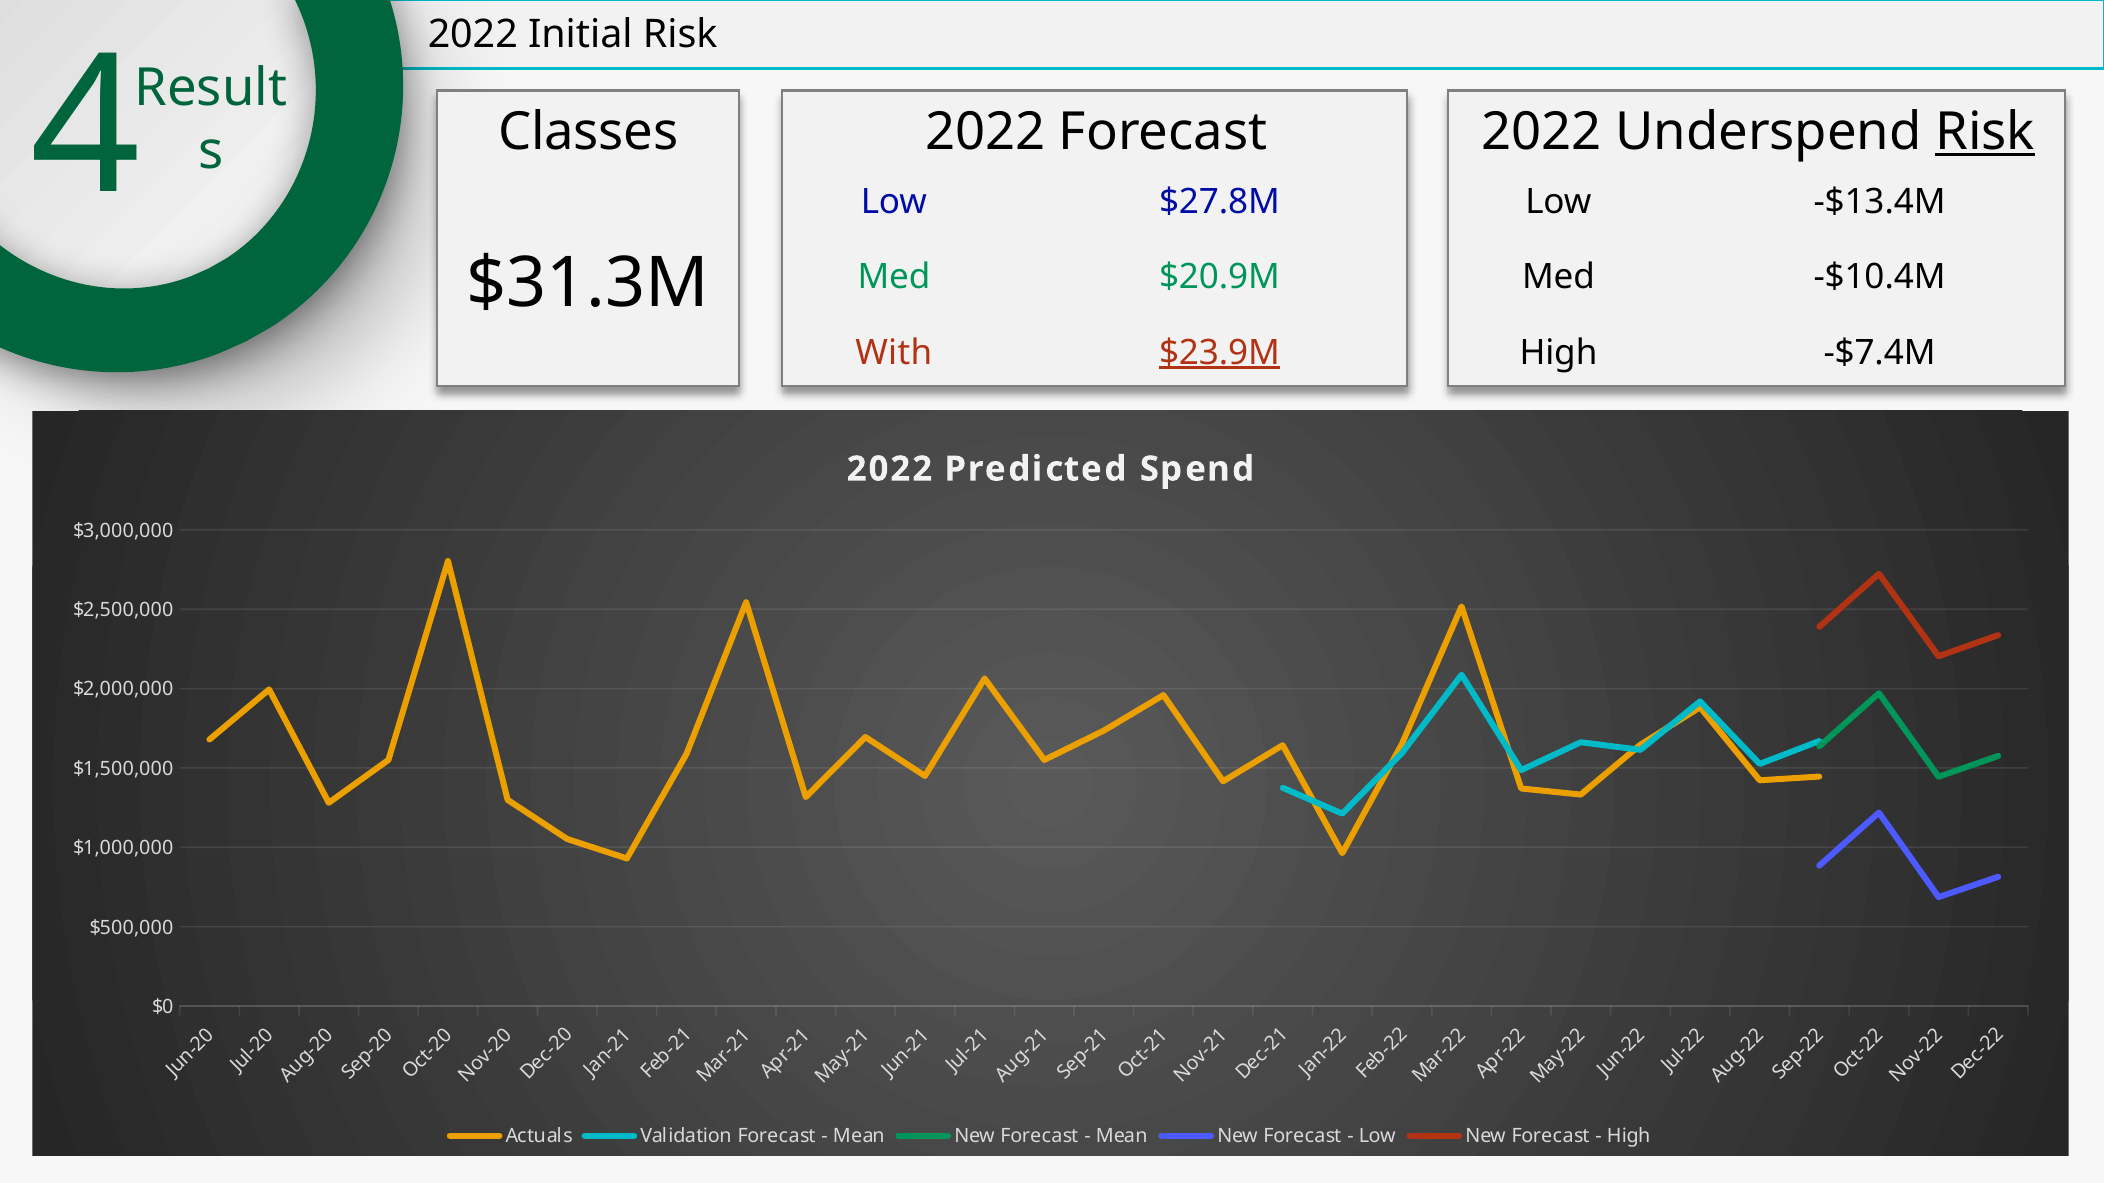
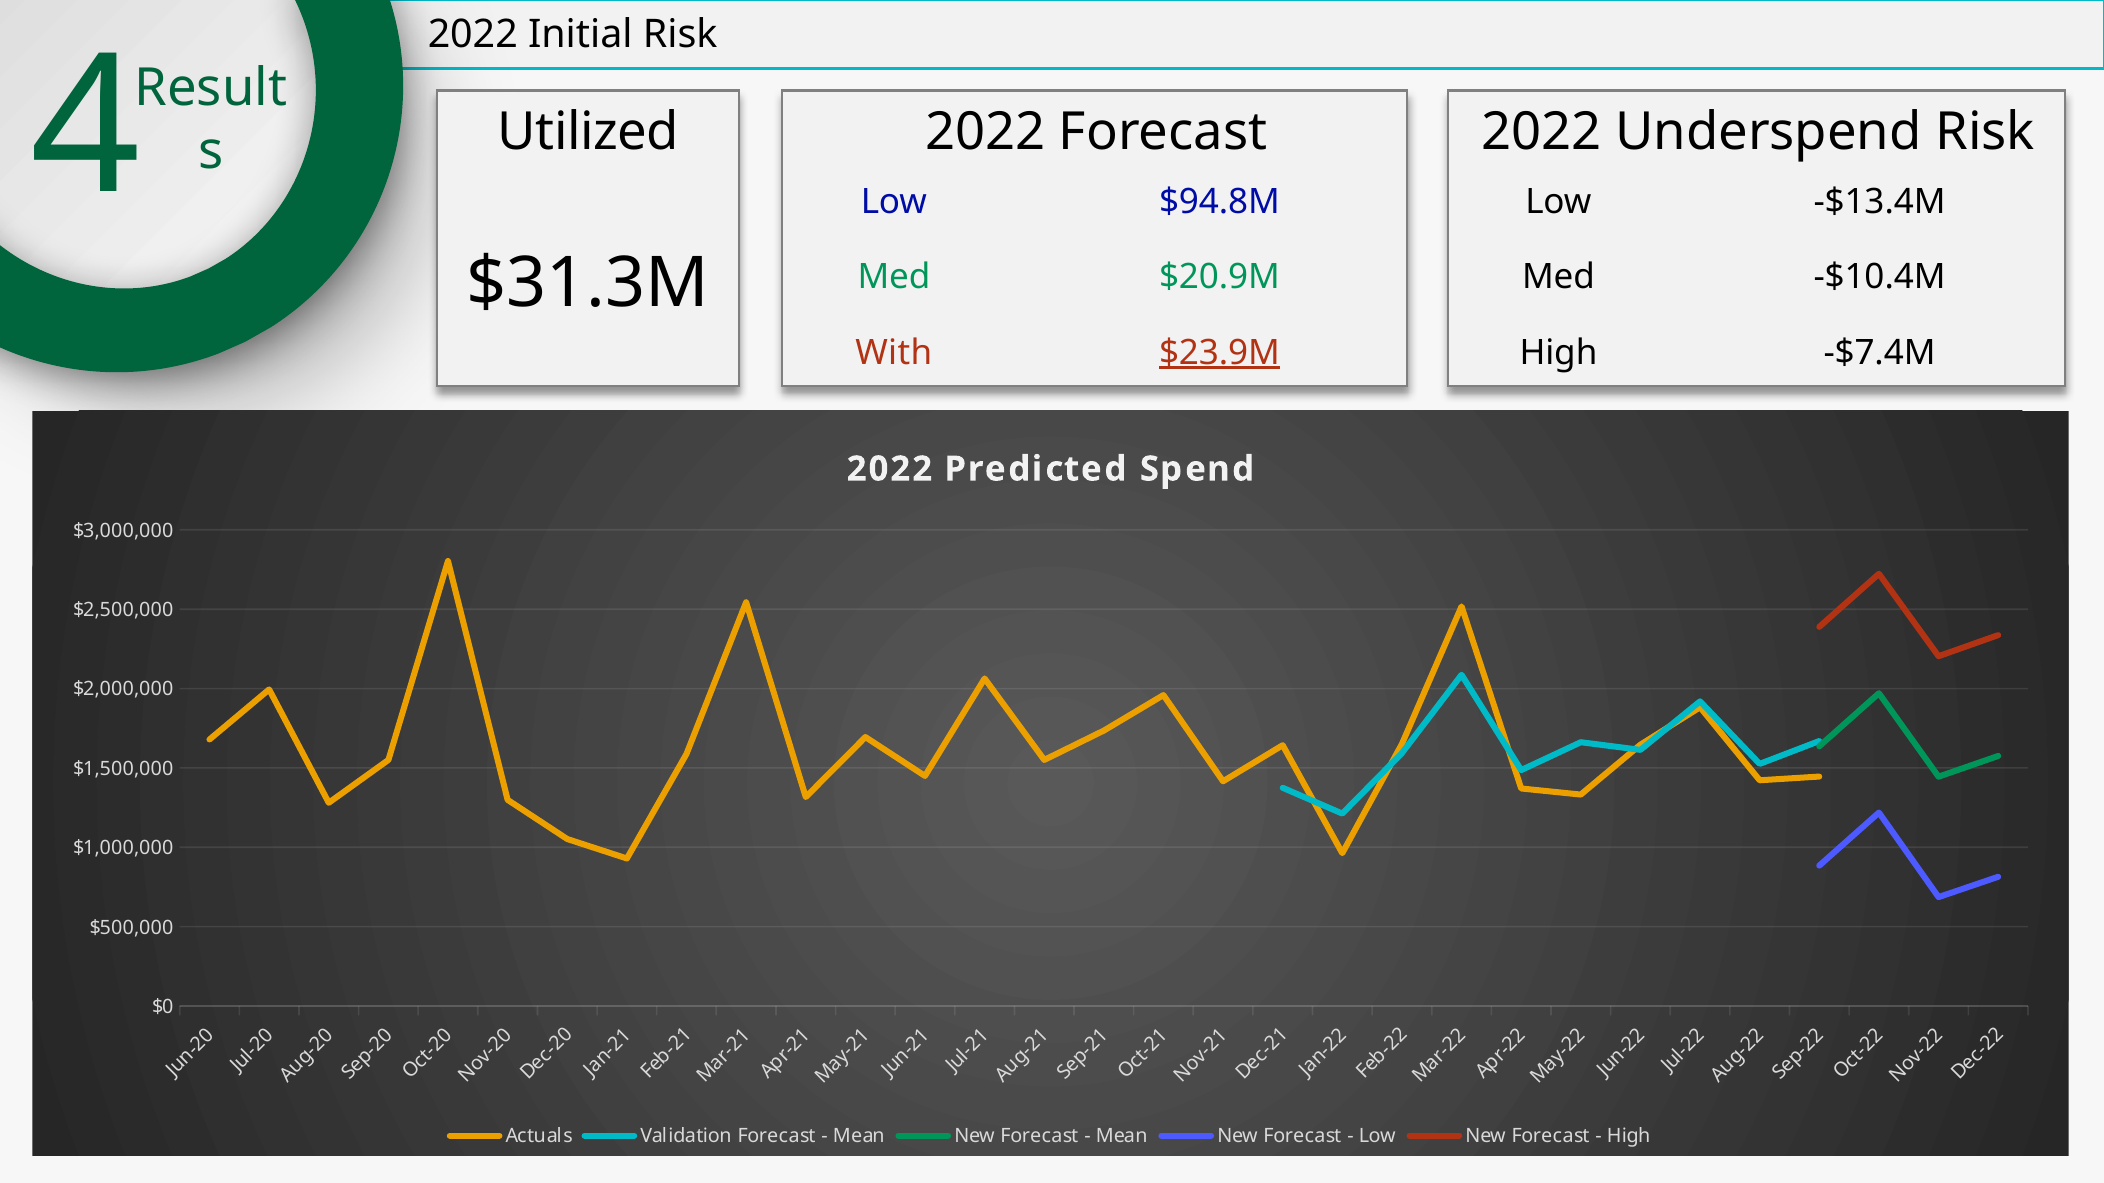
Classes: Classes -> Utilized (588, 132)
Risk underline: present -> none (1985, 132)
$27.8M: $27.8M -> $94.8M (1219, 202)
